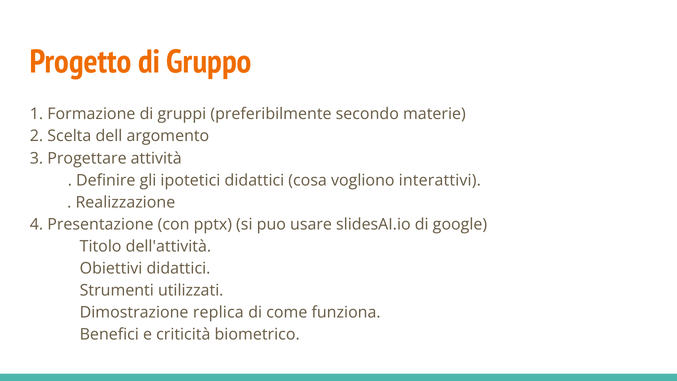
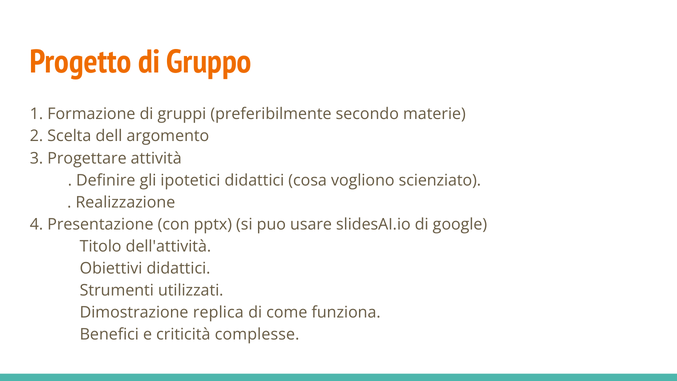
interattivi: interattivi -> scienziato (440, 180)
biometrico: biometrico -> complesse (257, 335)
